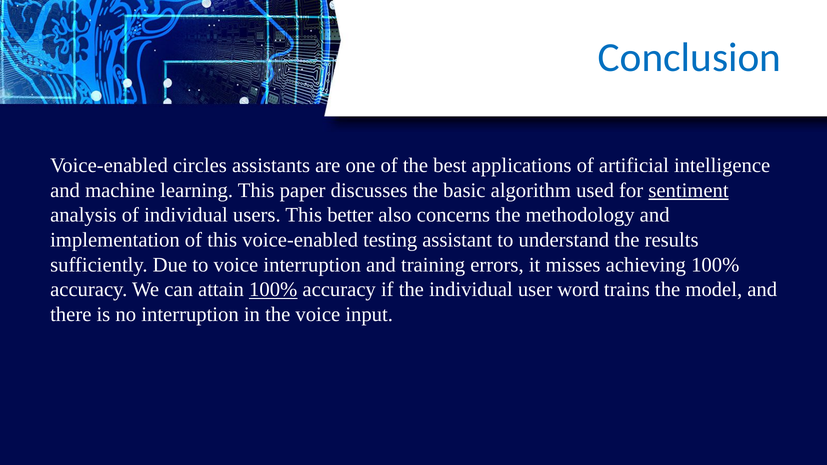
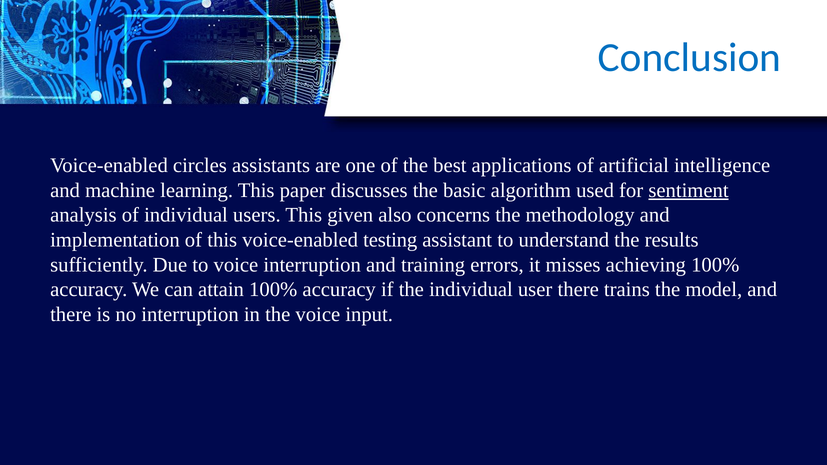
better: better -> given (350, 215)
100% underline: present -> none (273, 290)
user word: word -> there (578, 290)
